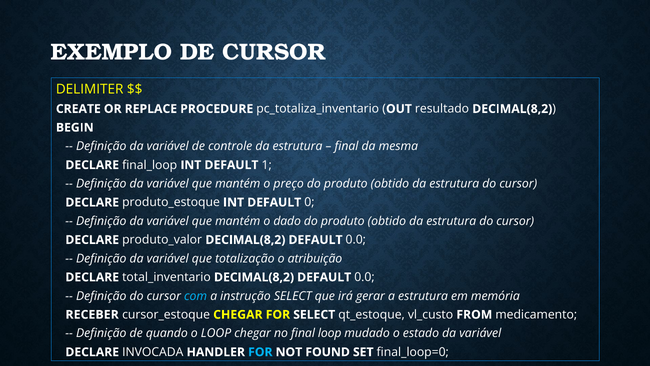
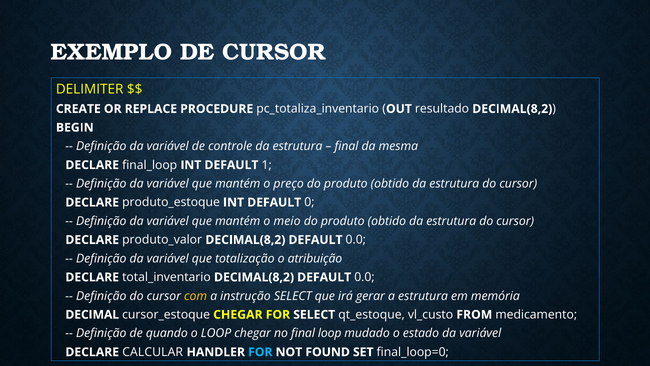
dado: dado -> meio (287, 221)
com colour: light blue -> yellow (196, 296)
RECEBER: RECEBER -> DECIMAL (92, 314)
INVOCADA: INVOCADA -> CALCULAR (153, 352)
